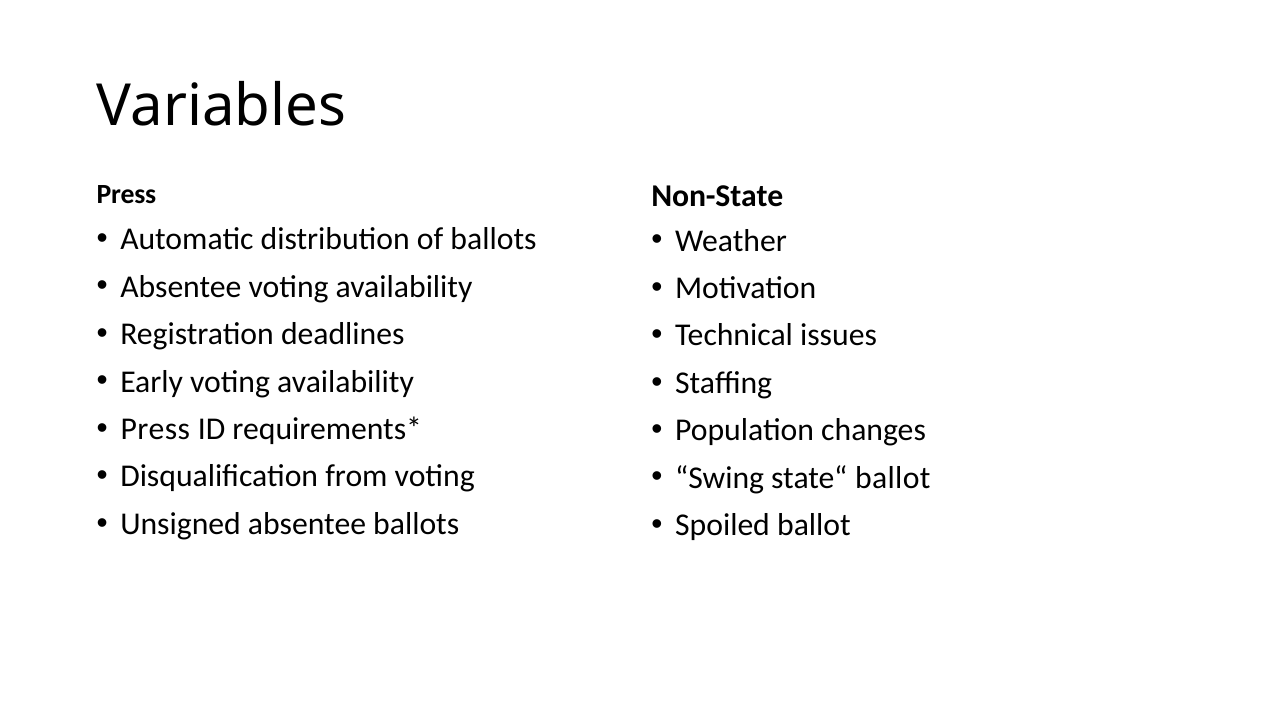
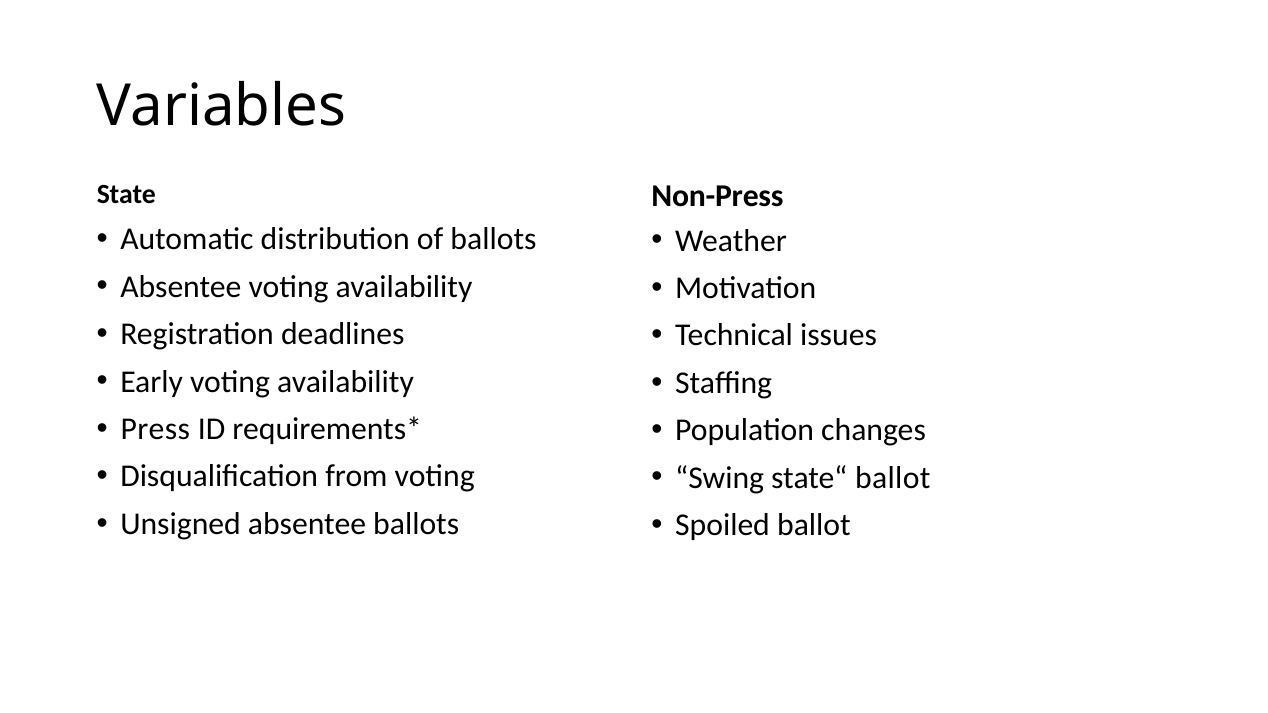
Press: Press -> State (126, 194)
Non-State: Non-State -> Non-Press (717, 197)
